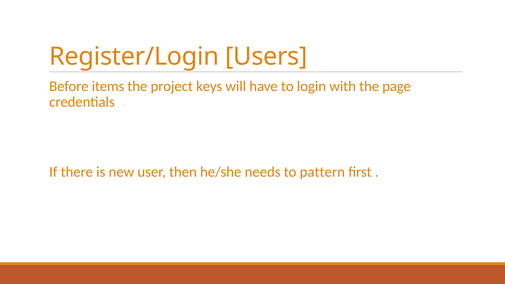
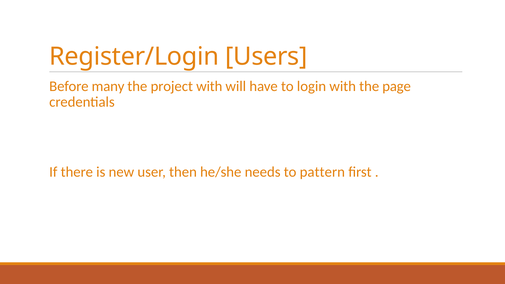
items: items -> many (108, 86)
project keys: keys -> with (209, 86)
